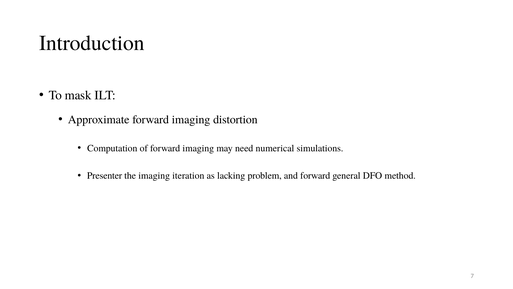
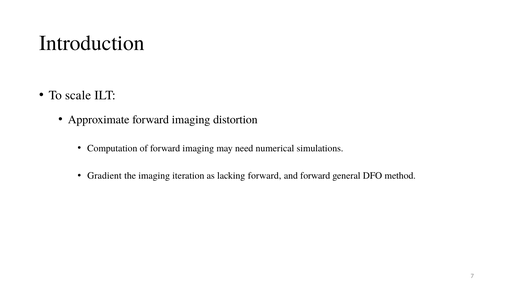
mask: mask -> scale (78, 95)
Presenter: Presenter -> Gradient (104, 176)
lacking problem: problem -> forward (265, 176)
